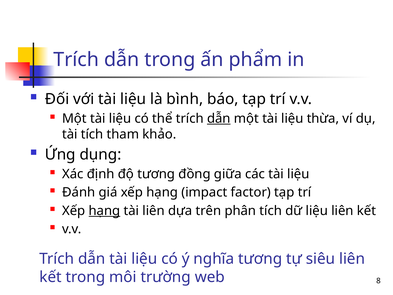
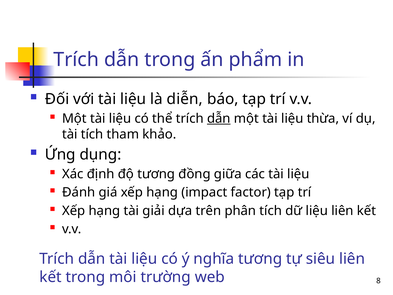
bình: bình -> diễn (185, 99)
hạng underline: present -> none (104, 211)
tài liên: liên -> giải (154, 211)
